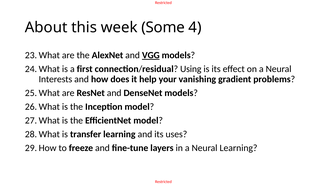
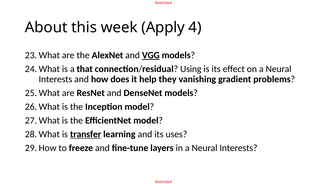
Some: Some -> Apply (163, 27)
first: first -> that (85, 69)
your: your -> they (168, 79)
transfer underline: none -> present (86, 134)
in a Neural Learning: Learning -> Interests (239, 148)
